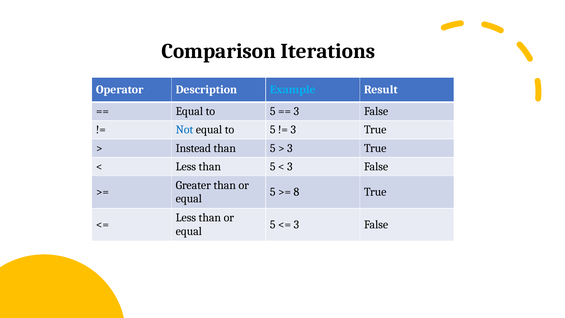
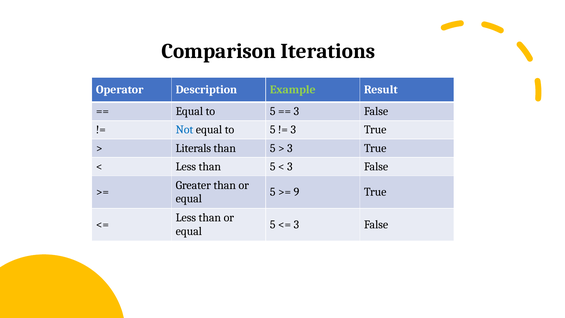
Example colour: light blue -> light green (293, 90)
Instead: Instead -> Literals (193, 148)
8: 8 -> 9 (296, 192)
